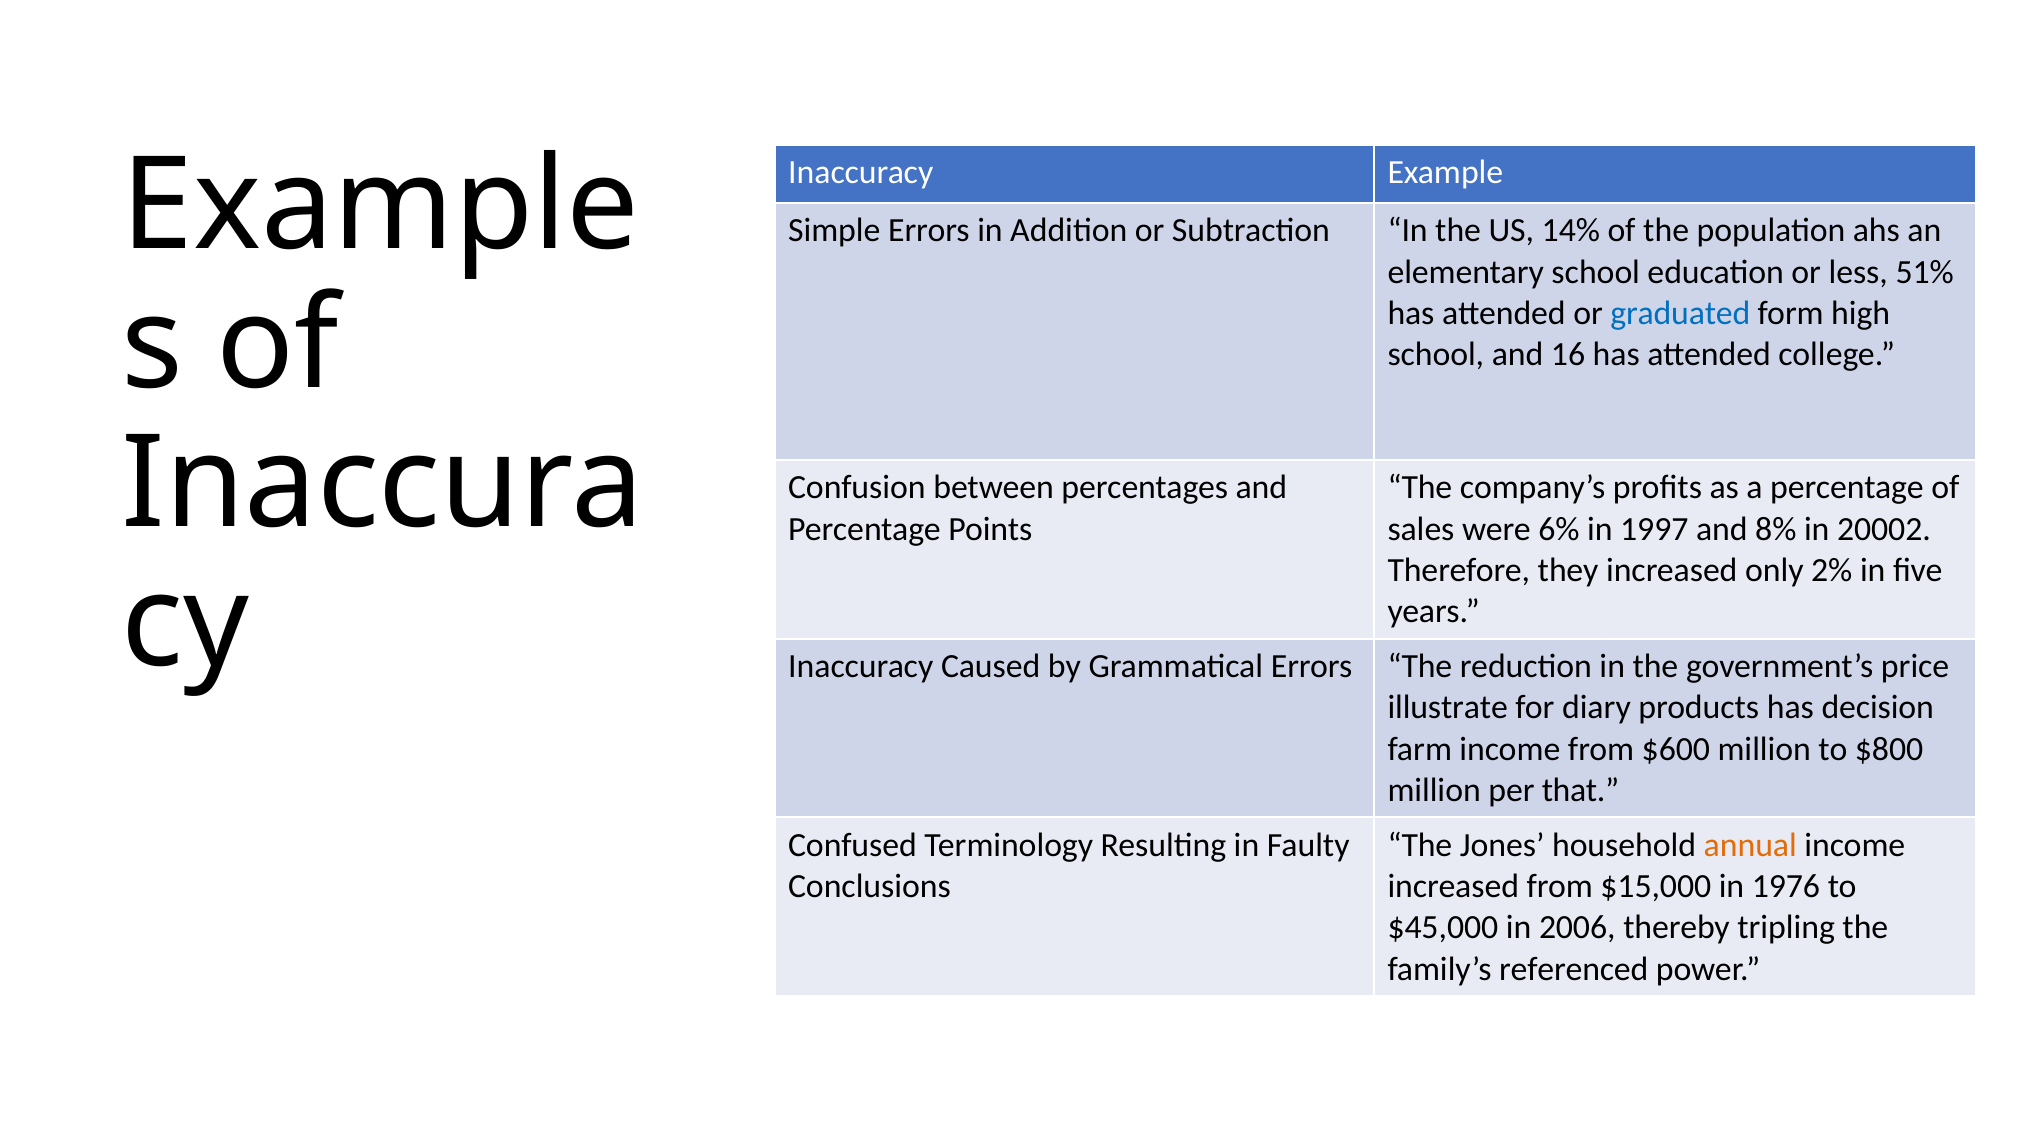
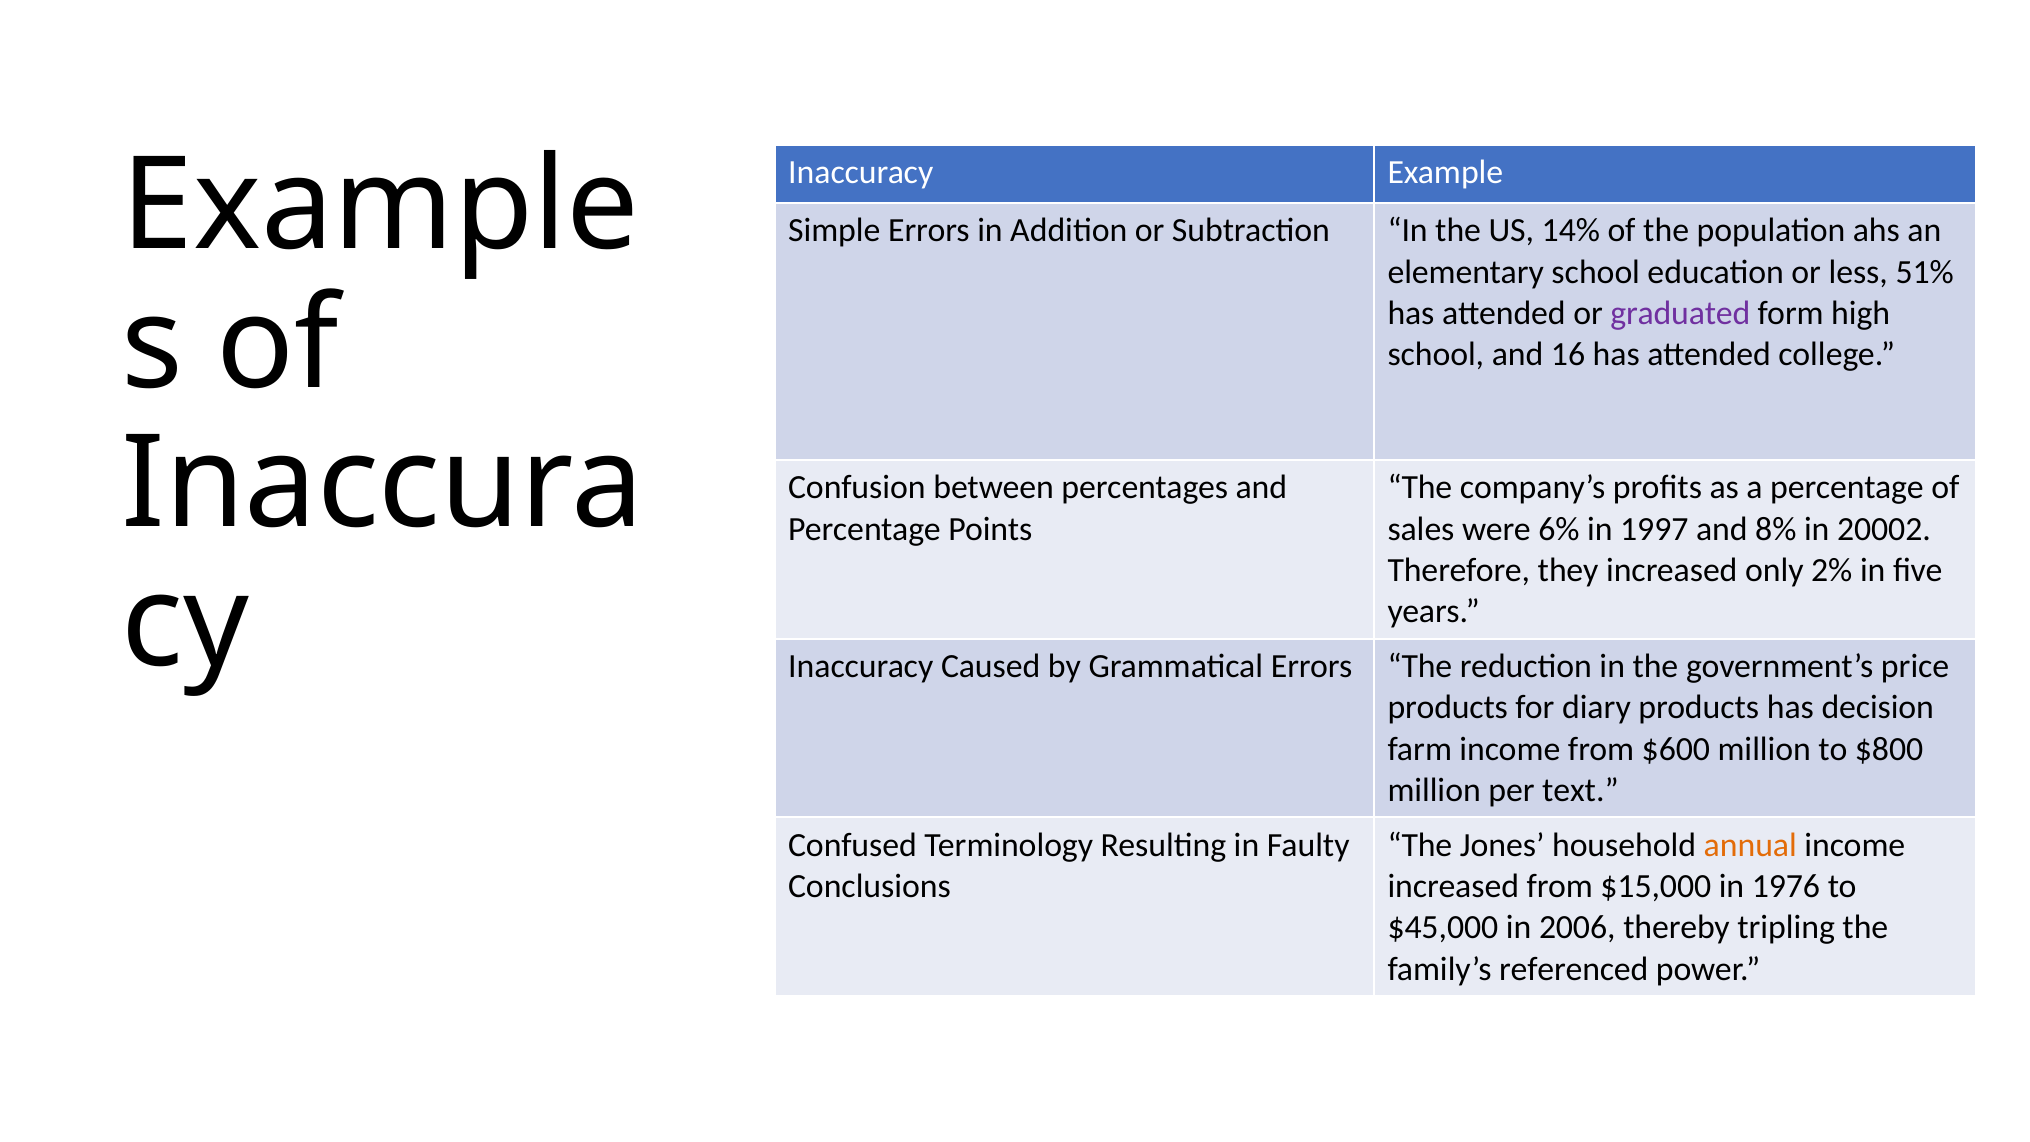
graduated colour: blue -> purple (1680, 313)
illustrate: illustrate -> products (1448, 708)
that: that -> text (1580, 790)
